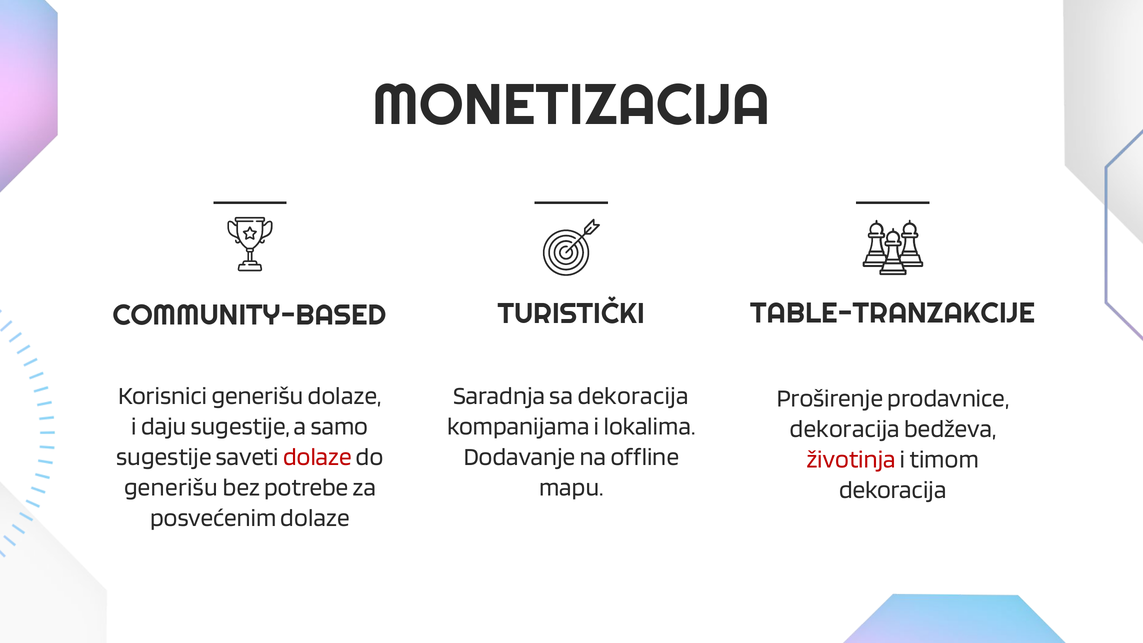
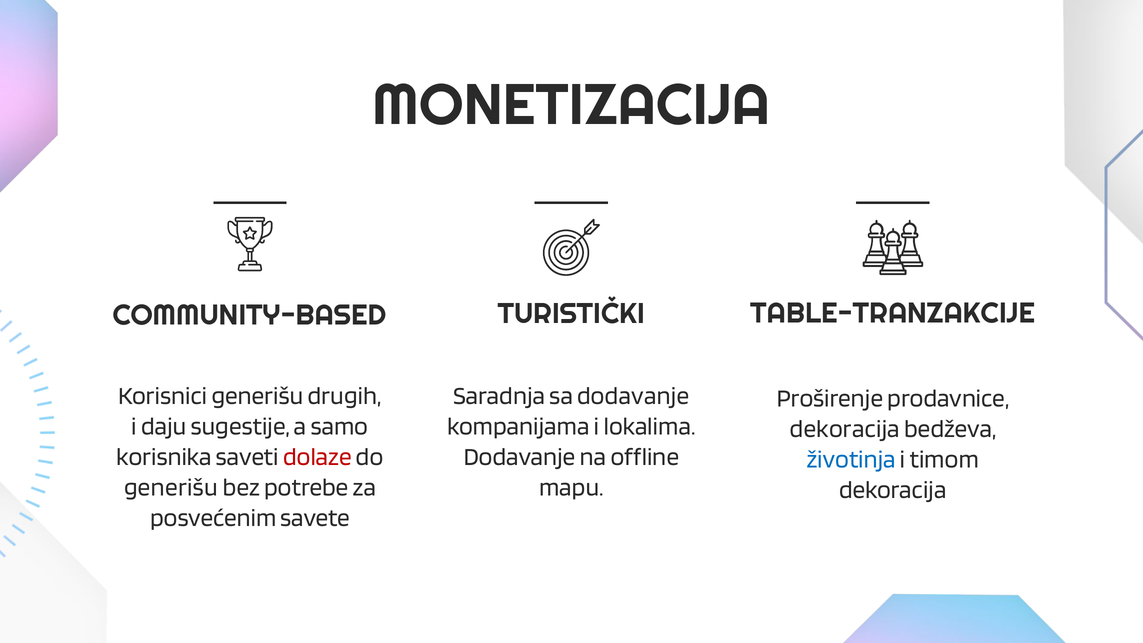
generišu dolaze: dolaze -> drugih (345, 396)
sa dekoracija: dekoracija -> dodavanje (633, 396)
sugestije: sugestije -> korisnika (164, 457)
životinja colour: red -> blue (851, 459)
posvećenim dolaze: dolaze -> savete (315, 518)
